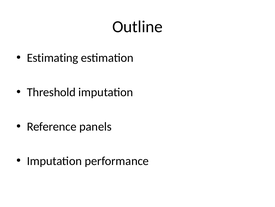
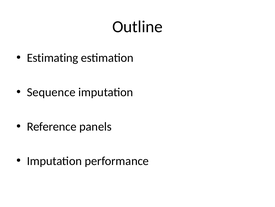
Threshold: Threshold -> Sequence (51, 92)
